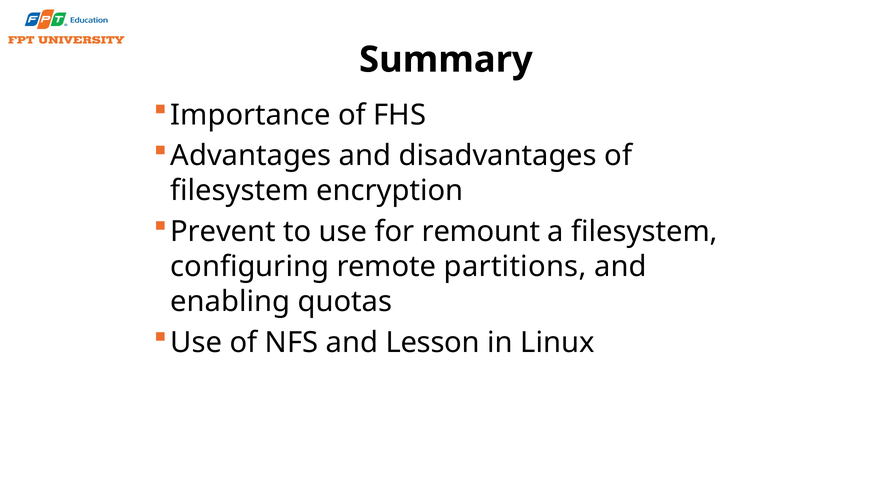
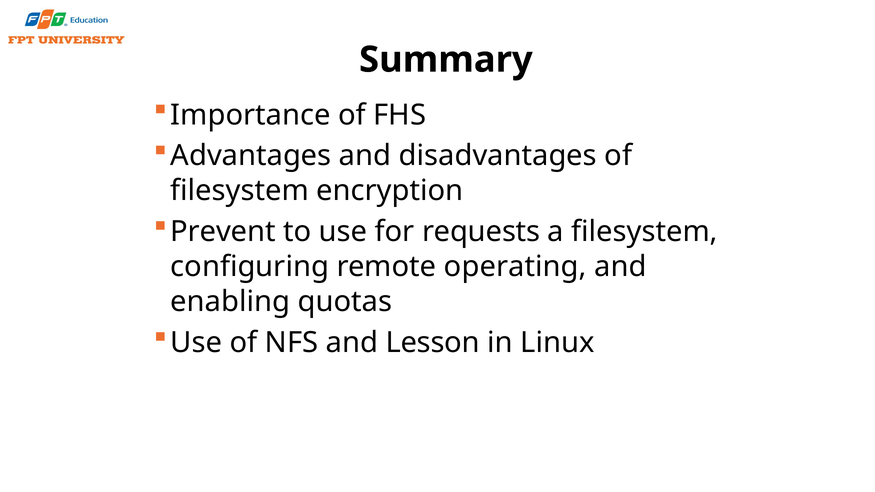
remount: remount -> requests (481, 232)
partitions: partitions -> operating (515, 267)
